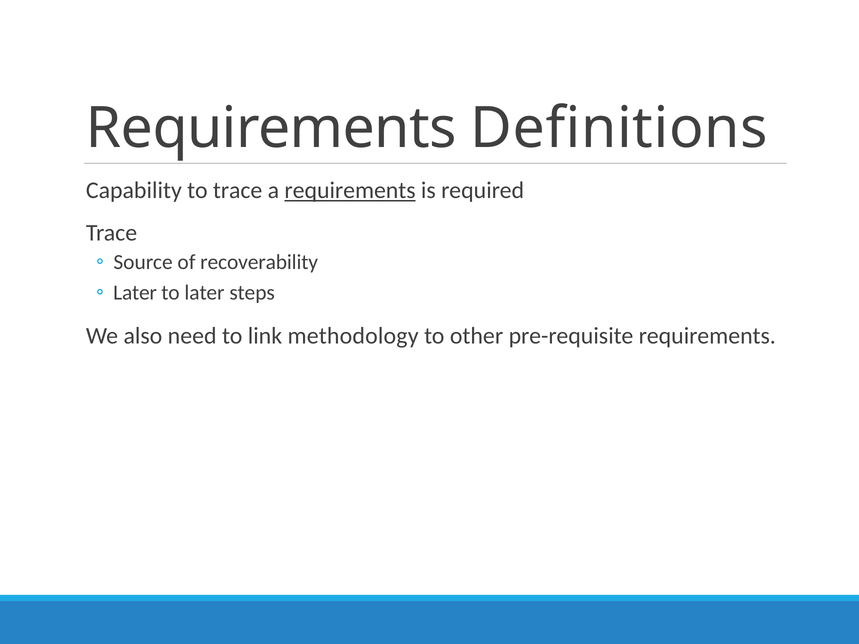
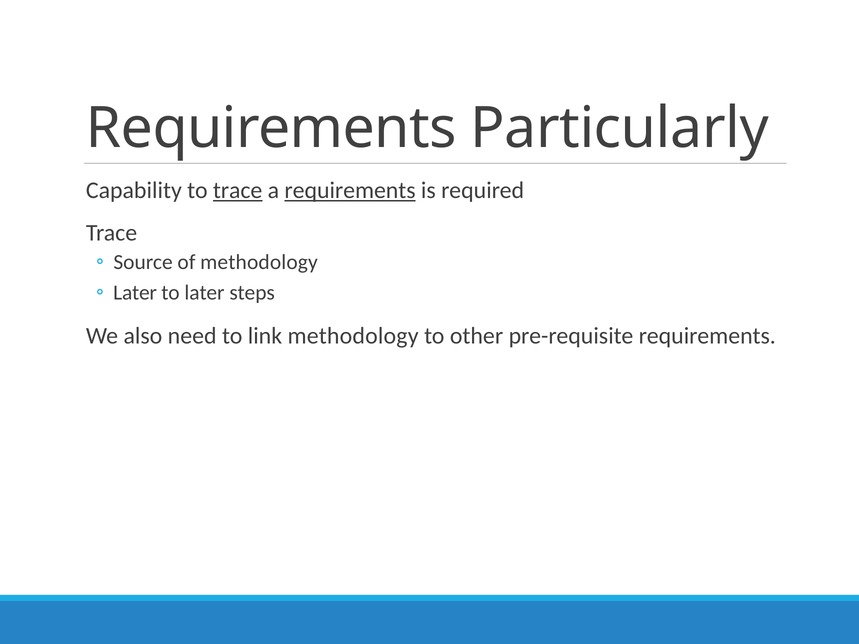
Definitions: Definitions -> Particularly (619, 128)
trace underline: none -> present (238, 190)
of recoverability: recoverability -> methodology (259, 262)
